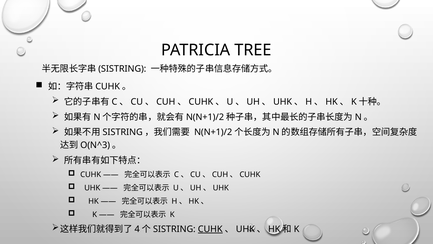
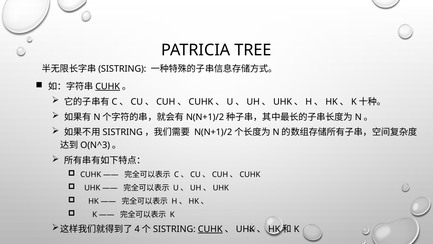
CUHK underline: none -> present (108, 86)
